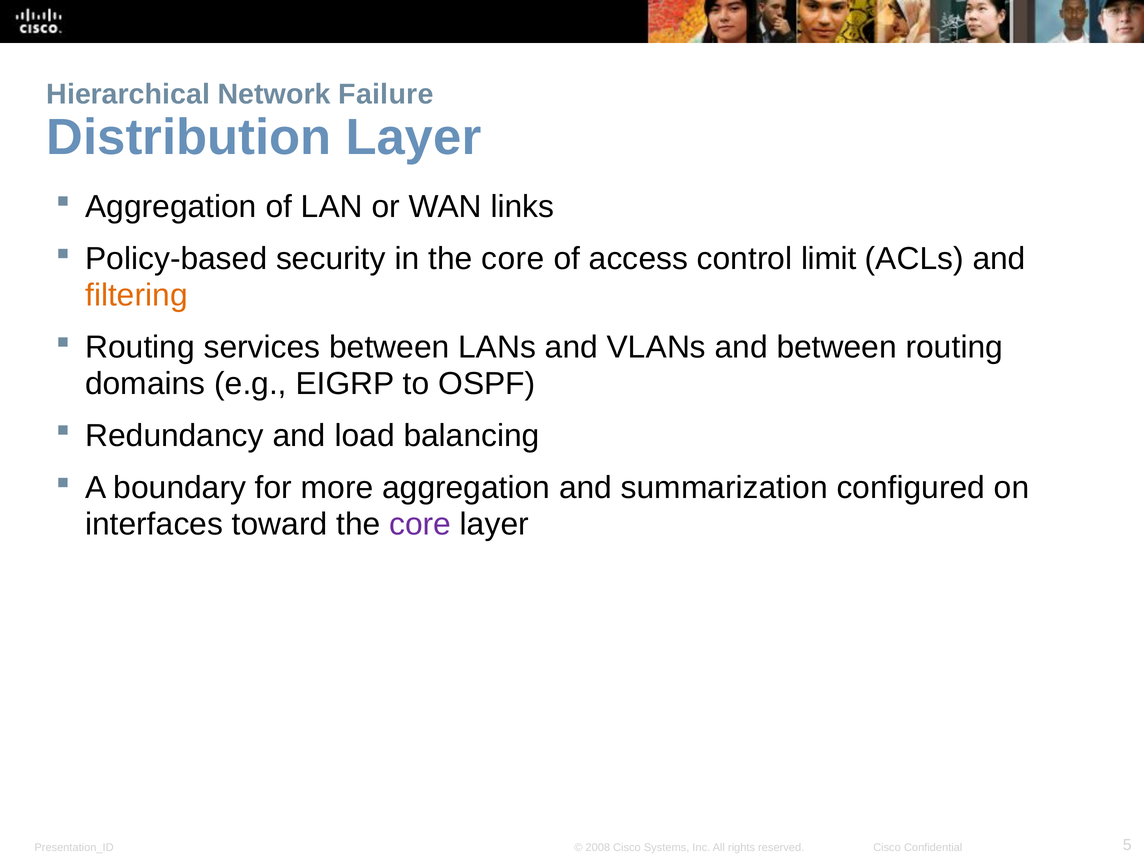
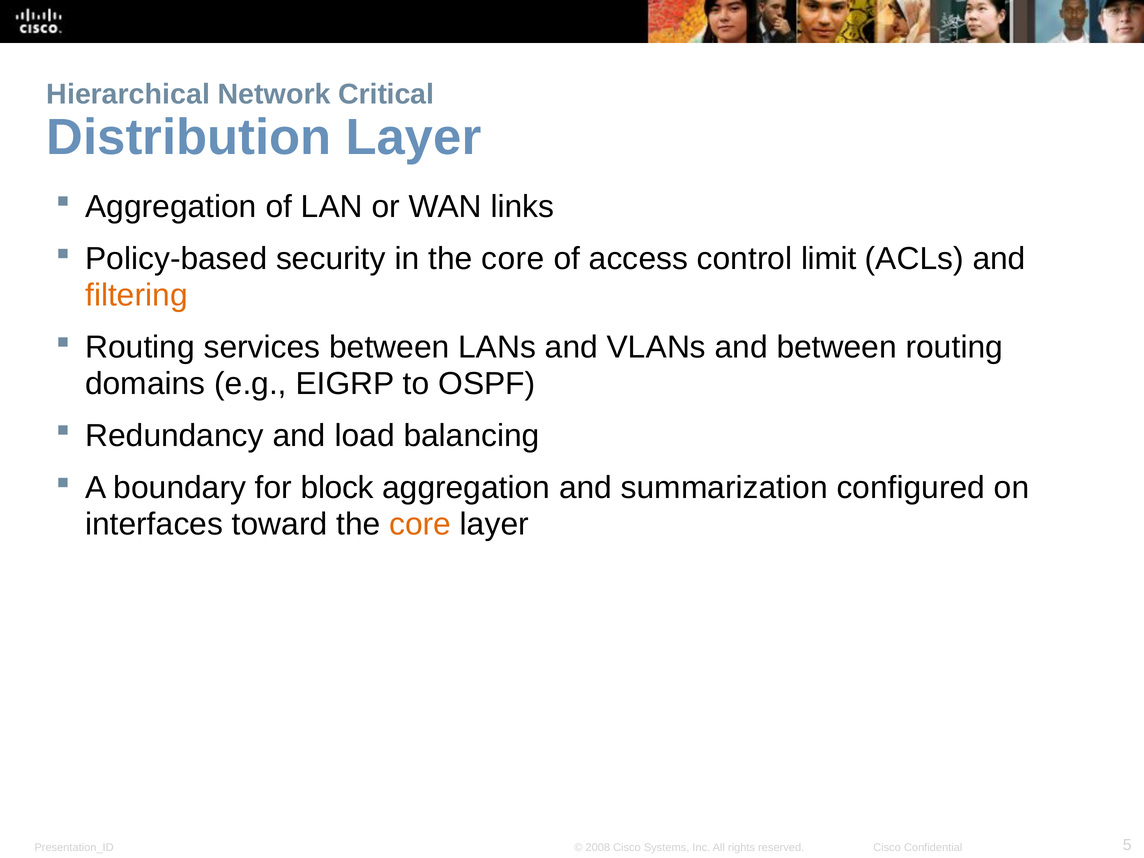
Failure: Failure -> Critical (386, 95)
more: more -> block (337, 488)
core colour: purple -> orange (420, 524)
